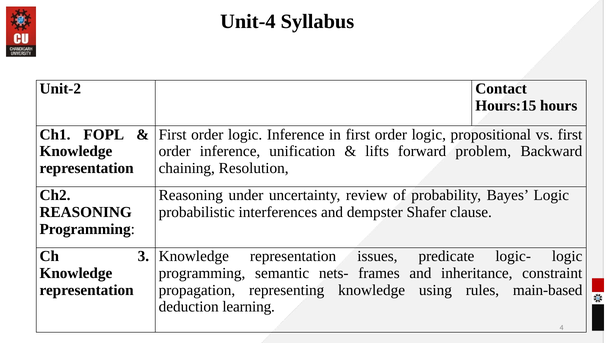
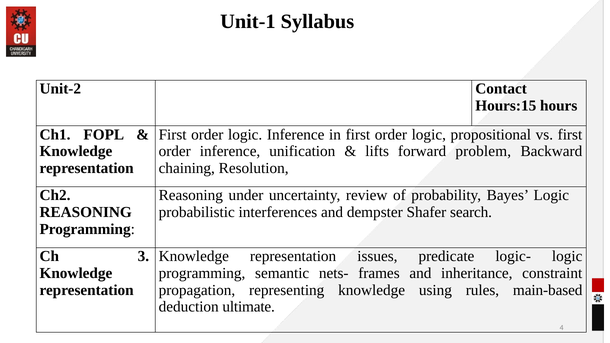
Unit-4: Unit-4 -> Unit-1 (248, 21)
clause: clause -> search (471, 212)
learning: learning -> ultimate (249, 307)
